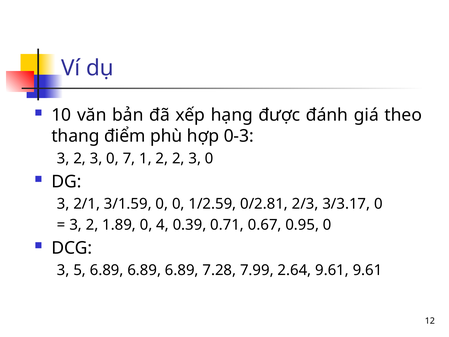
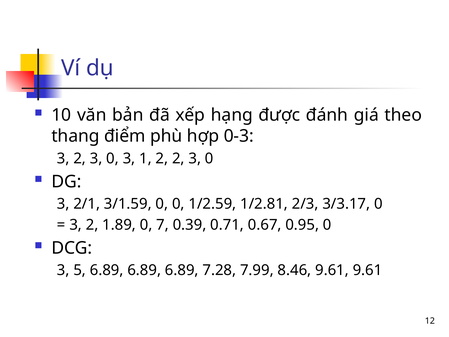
0 7: 7 -> 3 (129, 158)
0/2.81: 0/2.81 -> 1/2.81 (264, 204)
4: 4 -> 7 (163, 225)
2.64: 2.64 -> 8.46 (294, 270)
